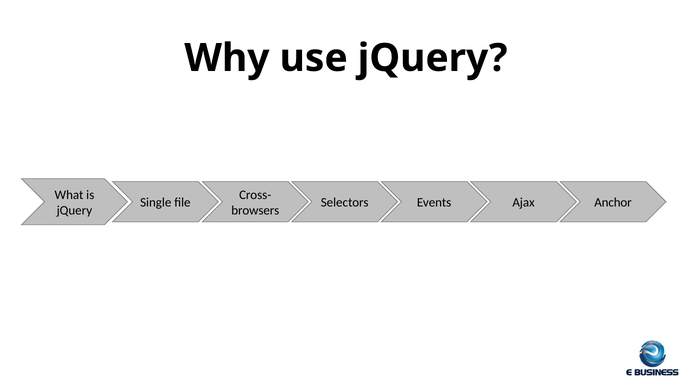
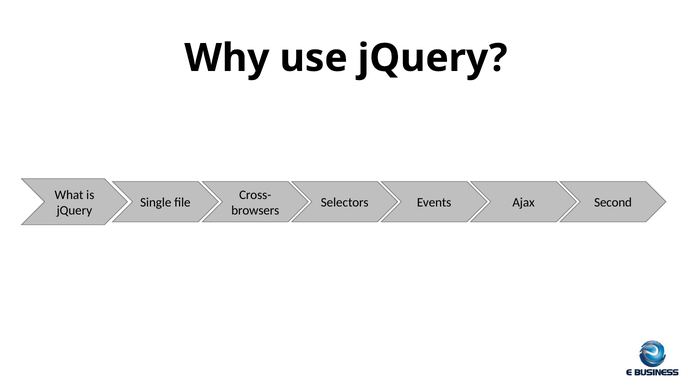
Anchor: Anchor -> Second (613, 203)
